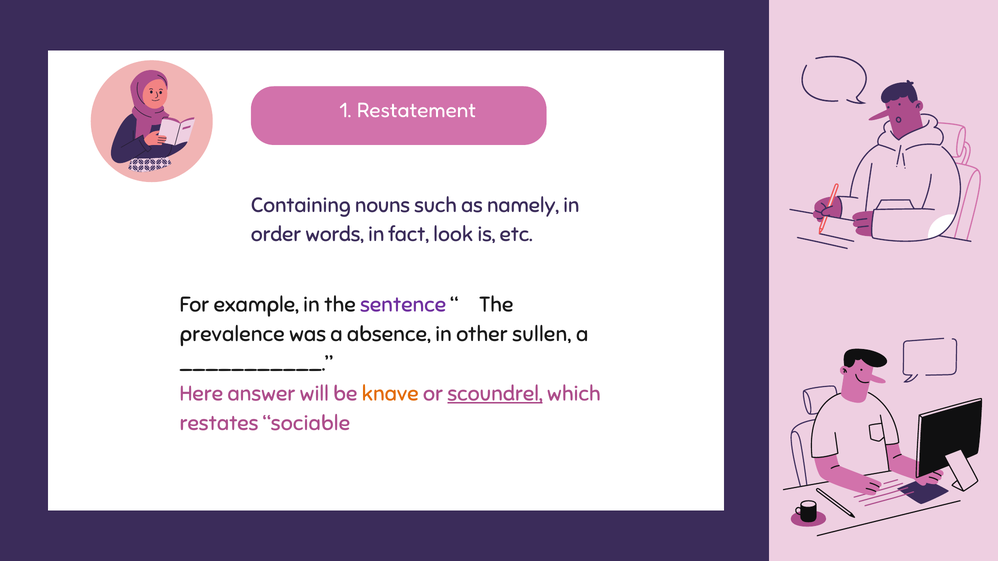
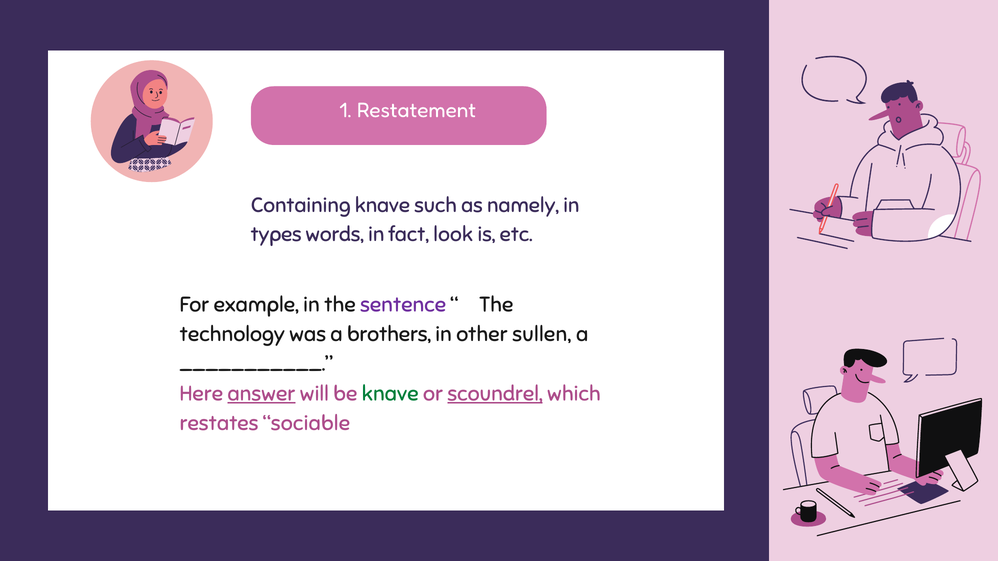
Containing nouns: nouns -> knave (383, 205)
order: order -> types (276, 234)
prevalence: prevalence -> technology (232, 335)
absence: absence -> brothers (389, 335)
answer underline: none -> present (261, 394)
knave colour: orange -> green (390, 394)
